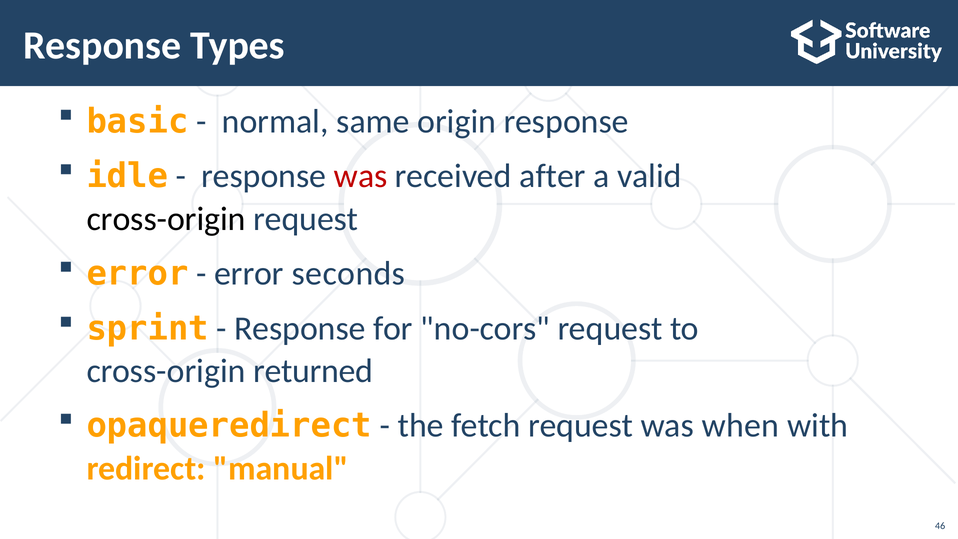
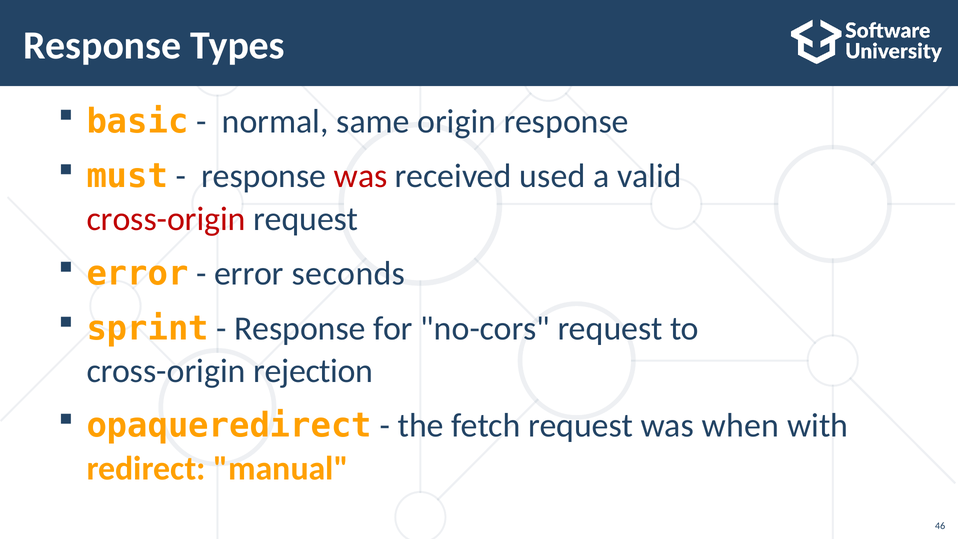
idle: idle -> must (127, 176)
after: after -> used (552, 176)
cross-origin colour: black -> red (166, 219)
returned: returned -> rejection (313, 371)
